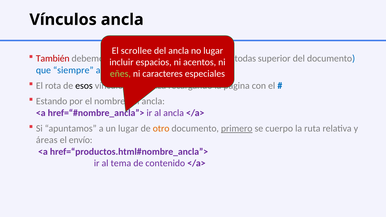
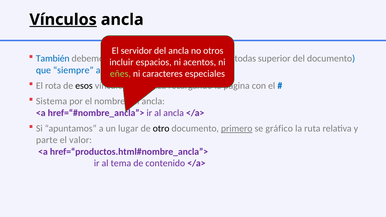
Vínculos underline: none -> present (63, 20)
scrollee: scrollee -> servidor (136, 51)
no lugar: lugar -> otros (213, 51)
También colour: red -> blue (53, 59)
Estando: Estando -> Sistema (52, 101)
otro colour: orange -> black (161, 129)
cuerpo: cuerpo -> gráfico (279, 129)
áreas: áreas -> parte (47, 140)
envío: envío -> valor (81, 140)
